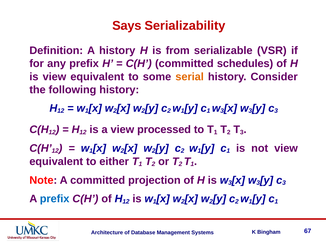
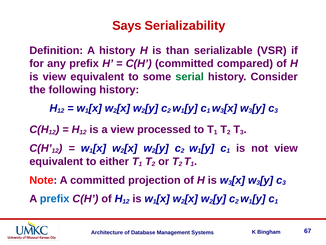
from: from -> than (178, 50)
schedules: schedules -> compared (245, 63)
serial colour: orange -> green (190, 77)
